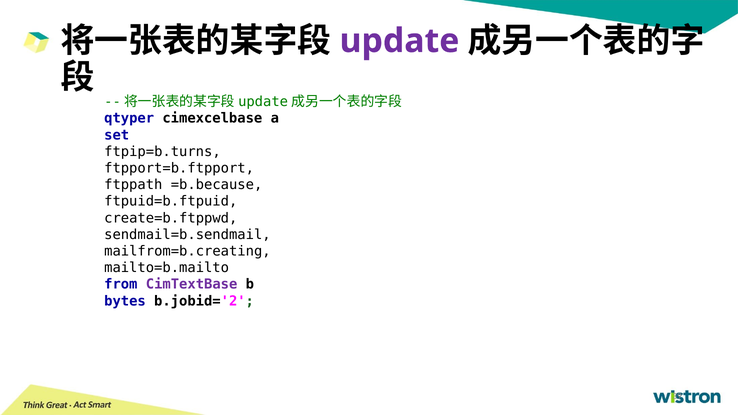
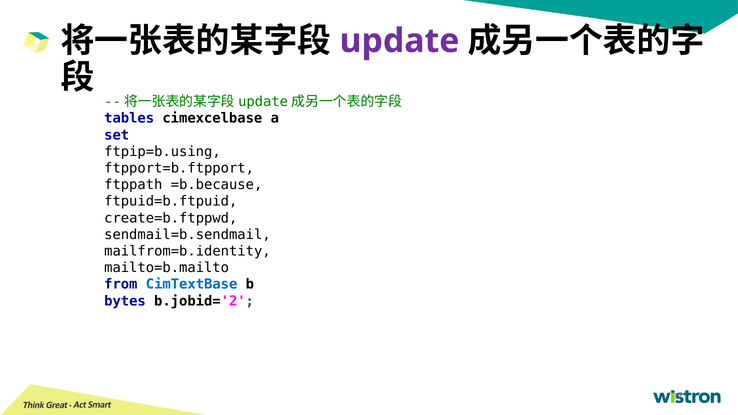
qtyper: qtyper -> tables (129, 118)
ftpip=b.turns: ftpip=b.turns -> ftpip=b.using (162, 152)
mailfrom=b.creating: mailfrom=b.creating -> mailfrom=b.identity (187, 251)
CimTextBase colour: purple -> blue (192, 284)
